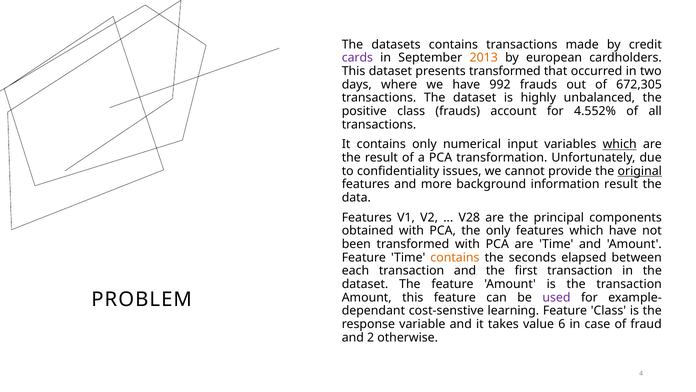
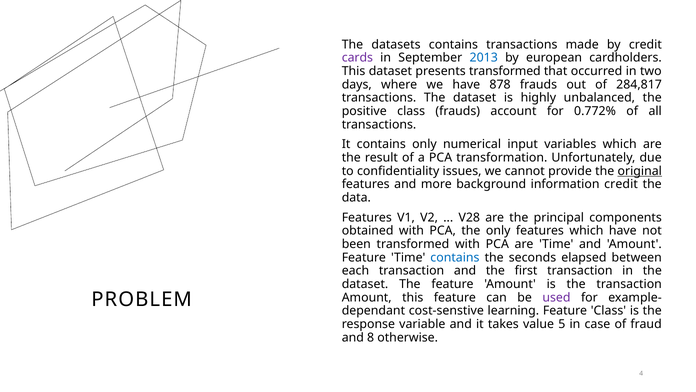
2013 colour: orange -> blue (484, 58)
992: 992 -> 878 (500, 84)
672,305: 672,305 -> 284,817 (639, 84)
4.552%: 4.552% -> 0.772% (595, 111)
which underline: present -> none (620, 144)
information result: result -> credit (621, 184)
contains colour: orange -> blue (455, 257)
6: 6 -> 5 (562, 324)
2: 2 -> 8 (371, 337)
